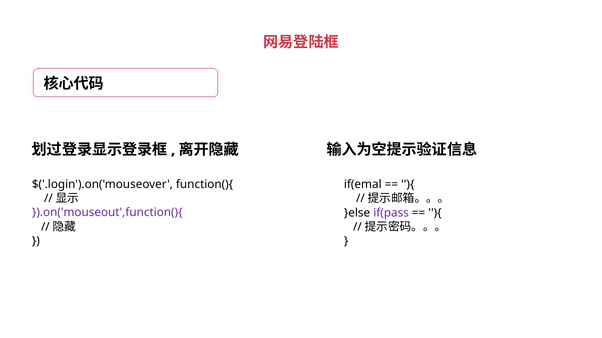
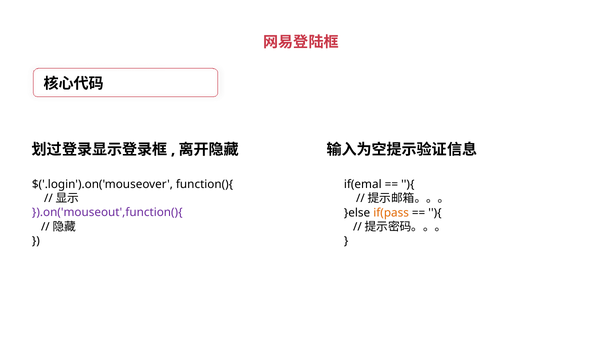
if(pass colour: purple -> orange (391, 213)
